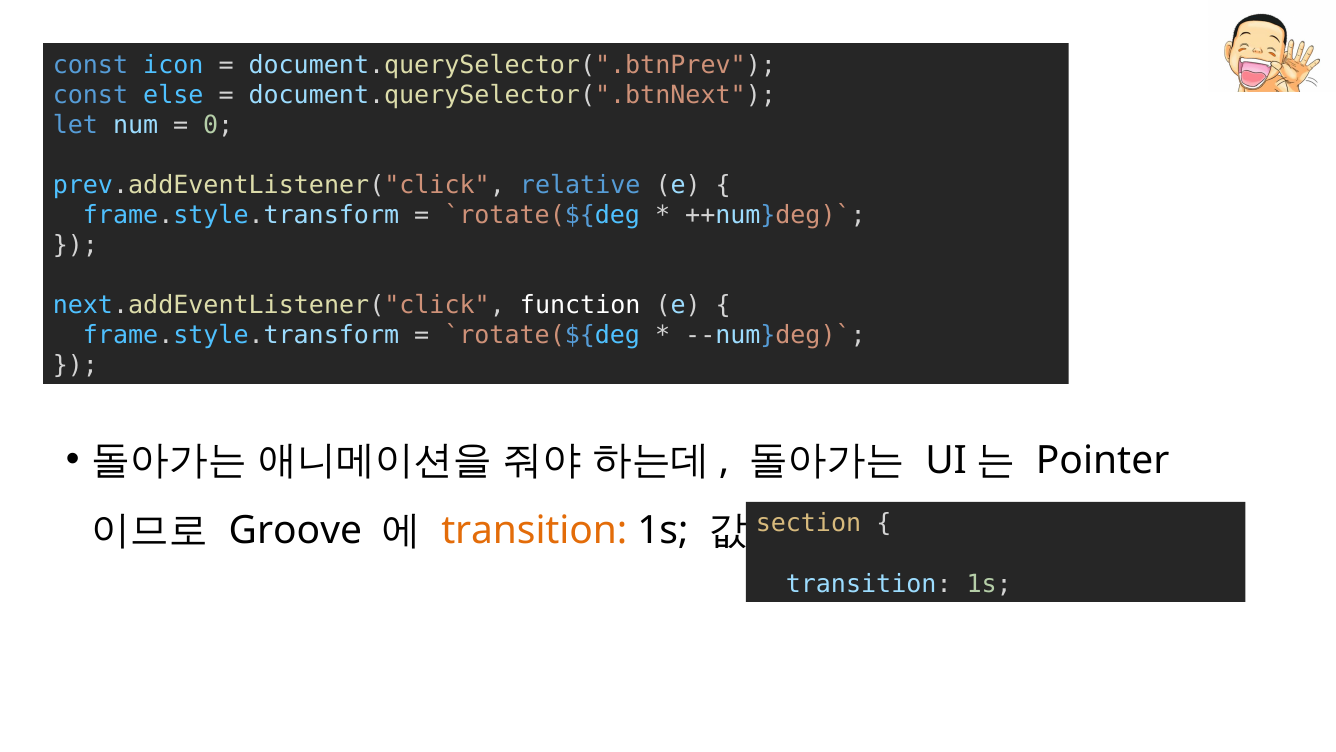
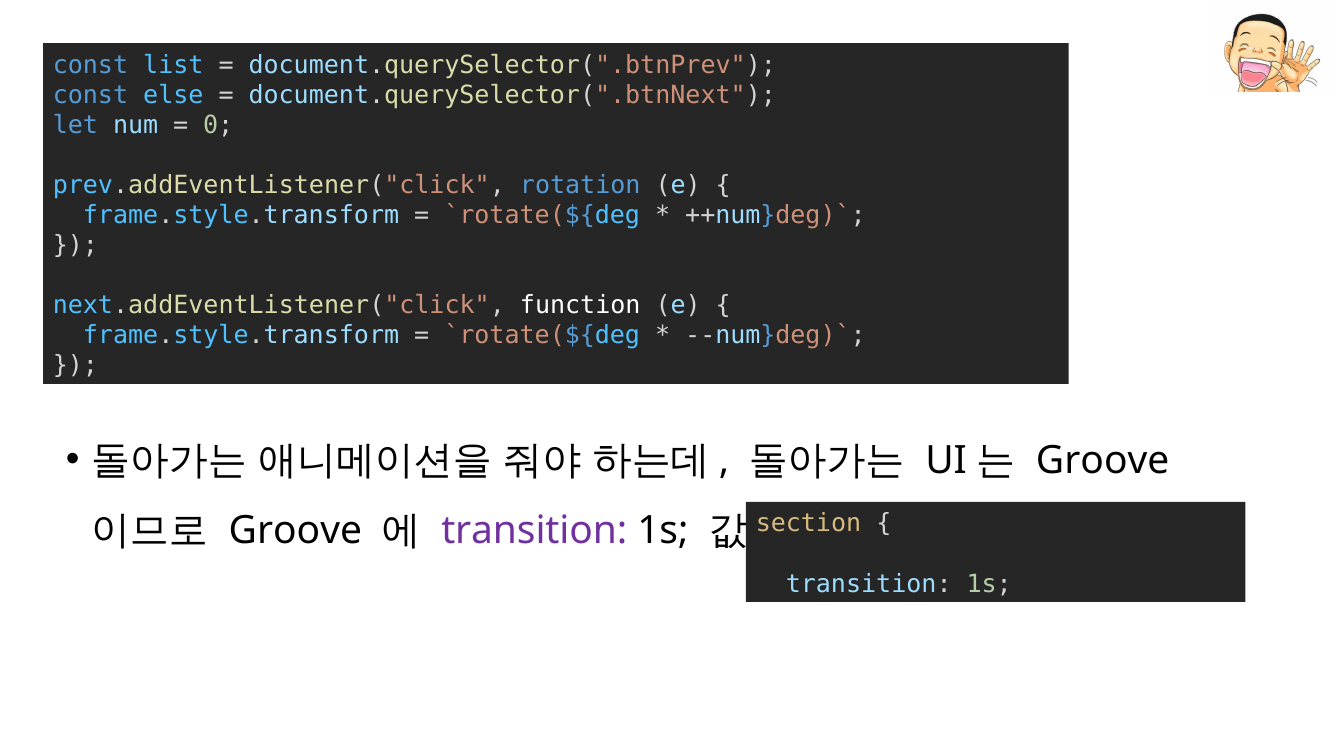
icon: icon -> list (173, 65)
relative: relative -> rotation (580, 185)
Pointer: Pointer -> Groove (1103, 461)
transition colour: orange -> purple (534, 531)
